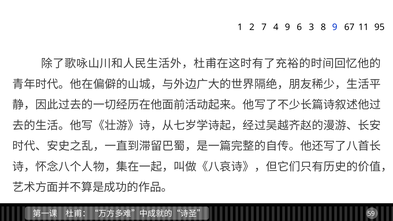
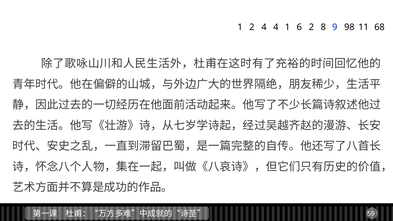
2 7: 7 -> 4 (264, 27)
4 9: 9 -> 1 (287, 27)
6 3: 3 -> 2 (311, 27)
67: 67 -> 98 (349, 27)
95: 95 -> 68 (379, 27)
